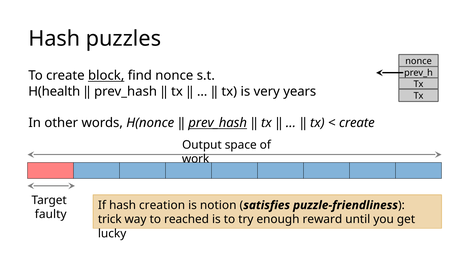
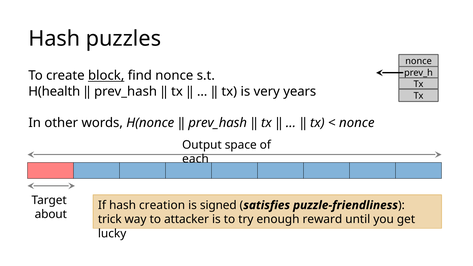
prev_hash underline: present -> none (218, 123)
create: create -> nonce (357, 123)
work: work -> each (195, 159)
notion: notion -> signed (218, 205)
faulty: faulty -> about (51, 214)
reached: reached -> attacker (187, 219)
